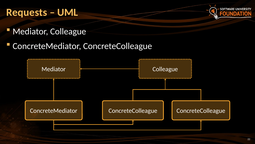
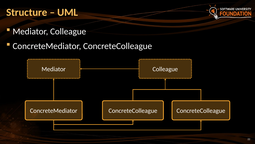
Requests: Requests -> Structure (27, 12)
